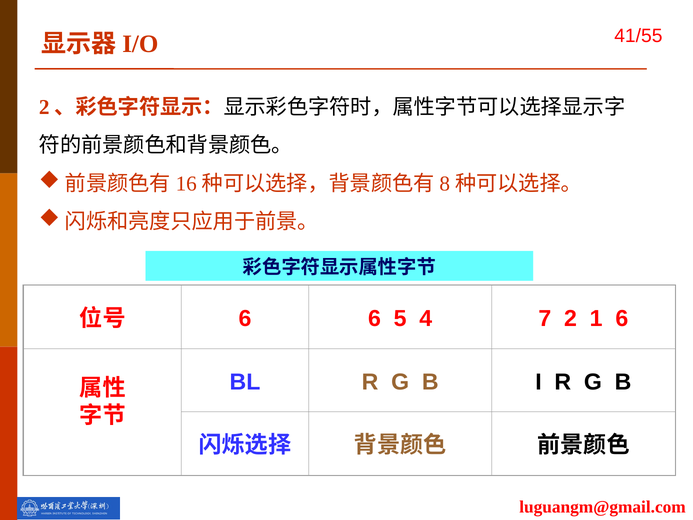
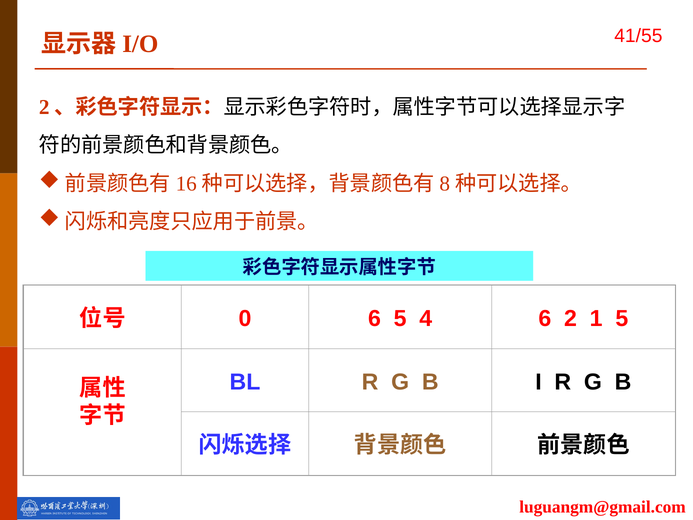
6: 6 -> 0 (245, 319)
4 7: 7 -> 6 (545, 319)
1 6: 6 -> 5 (622, 319)
